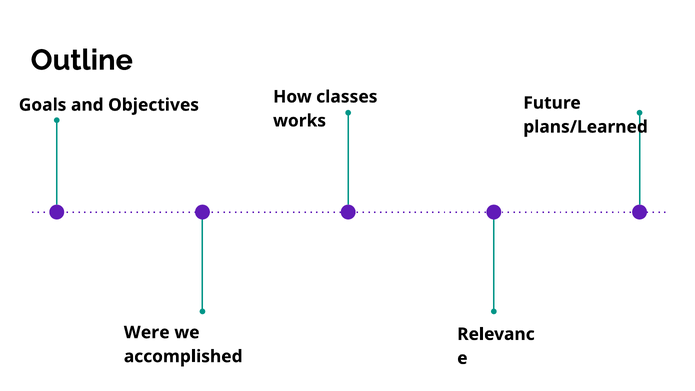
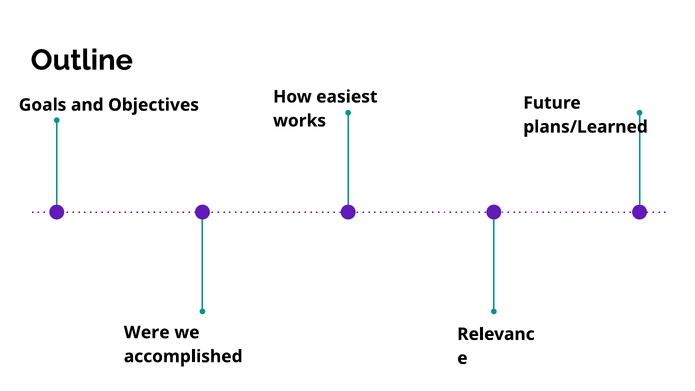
classes: classes -> easiest (347, 97)
